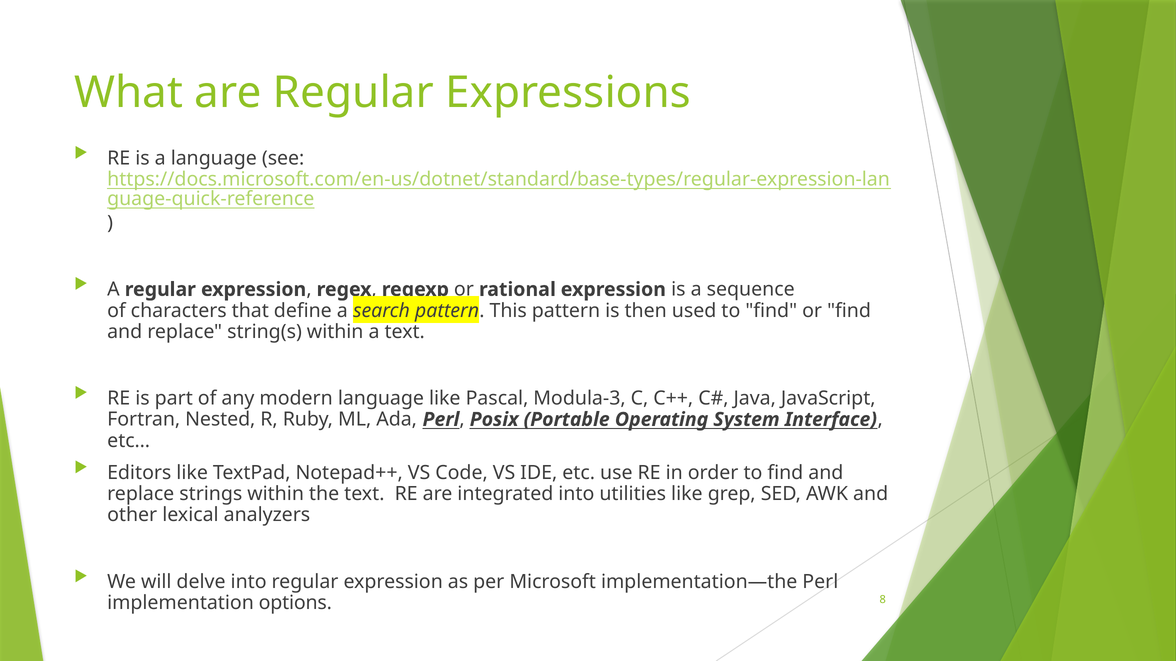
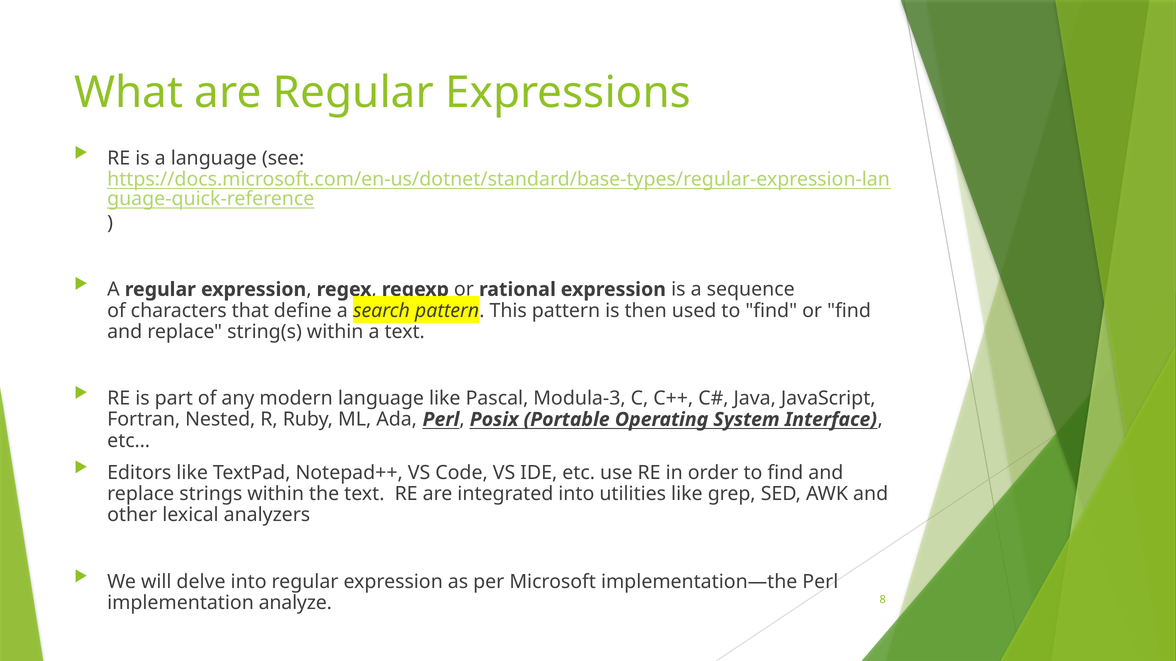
options: options -> analyze (295, 603)
